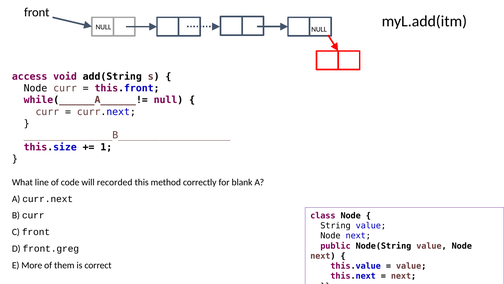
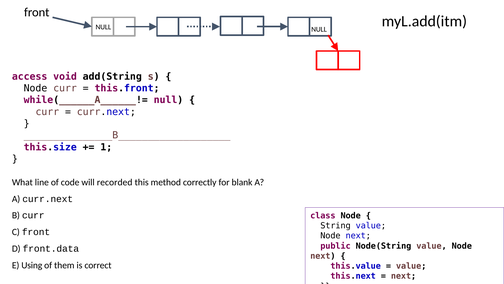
front.greg: front.greg -> front.data (51, 248)
More: More -> Using (32, 265)
